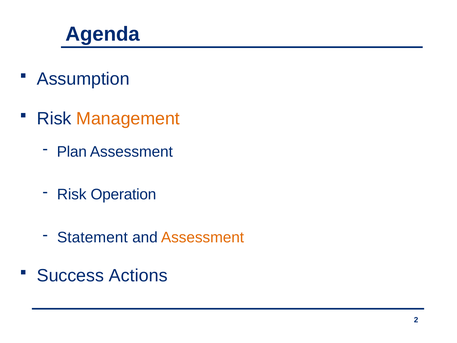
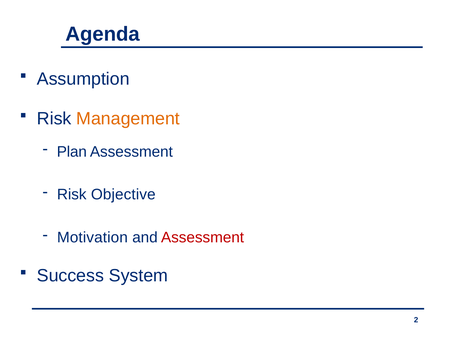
Operation: Operation -> Objective (123, 194)
Statement: Statement -> Motivation (92, 237)
Assessment colour: orange -> red (203, 237)
Actions: Actions -> System (138, 275)
